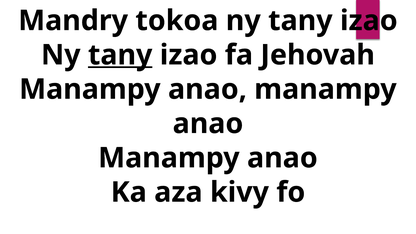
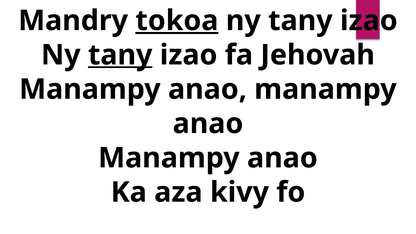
tokoa underline: none -> present (177, 21)
